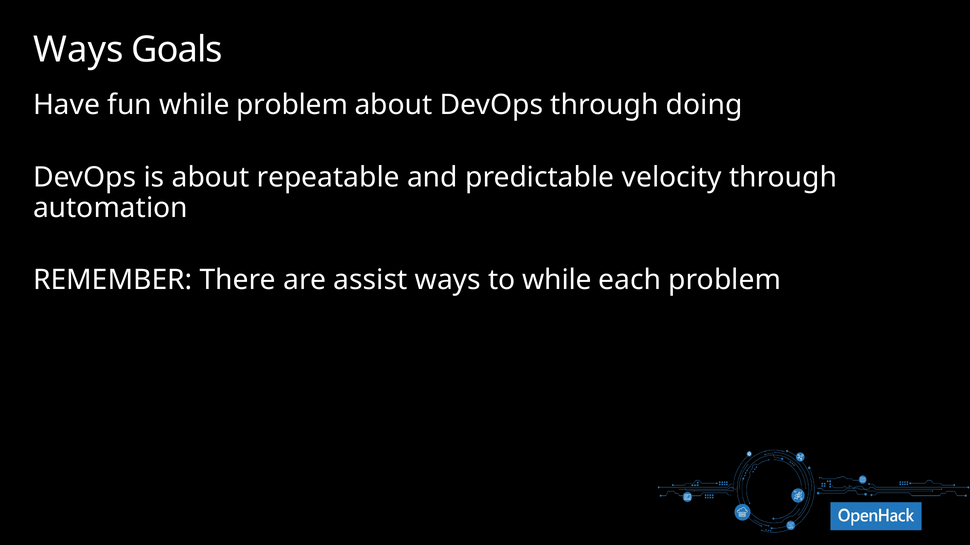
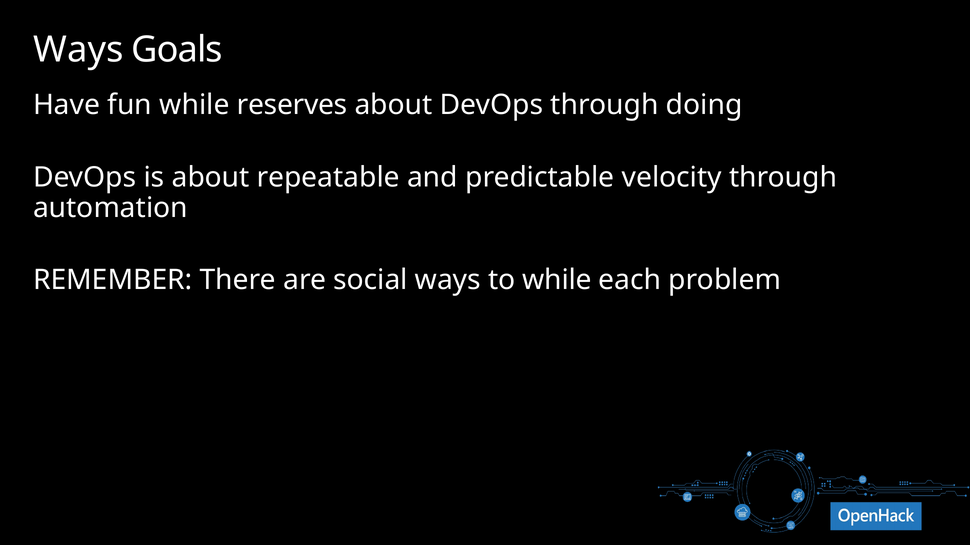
while problem: problem -> reserves (292, 105)
assist: assist -> social (371, 280)
